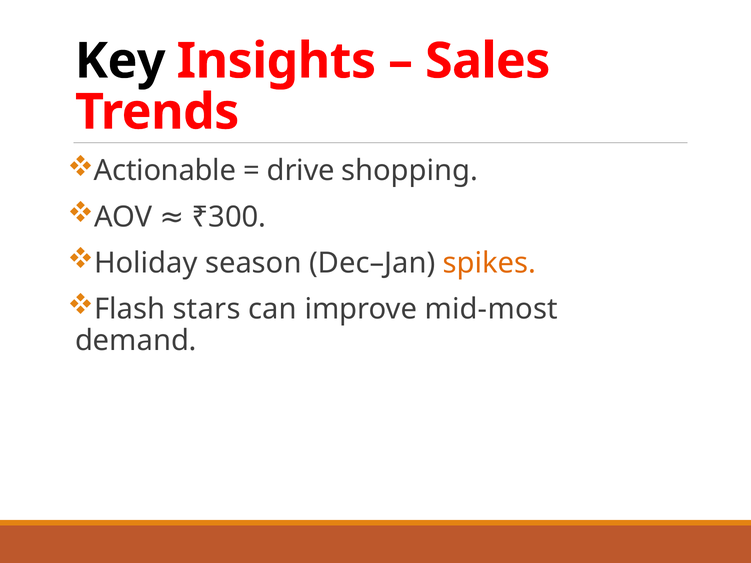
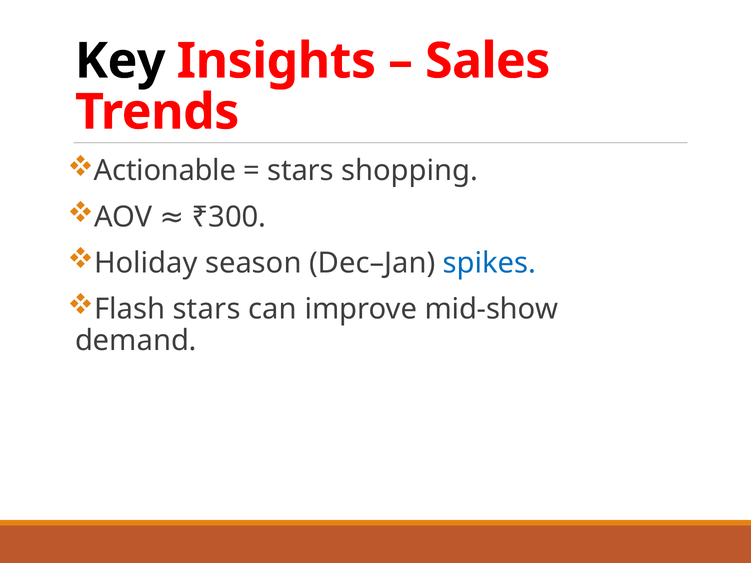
drive: drive -> stars (301, 171)
spikes colour: orange -> blue (489, 263)
mid-most: mid-most -> mid-show (491, 309)
